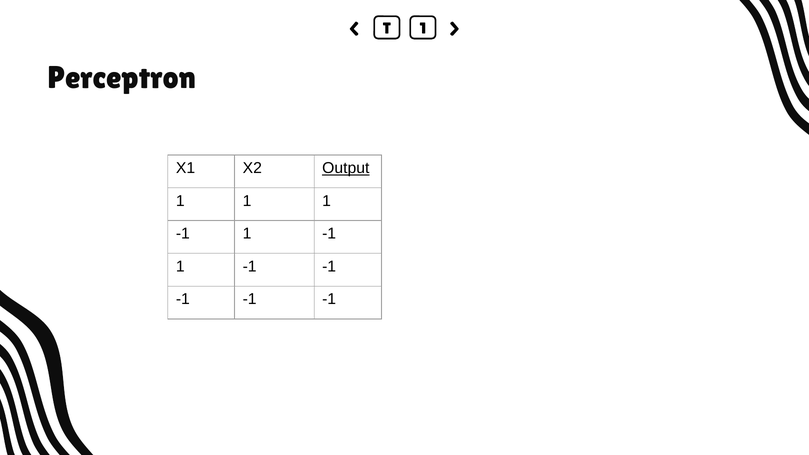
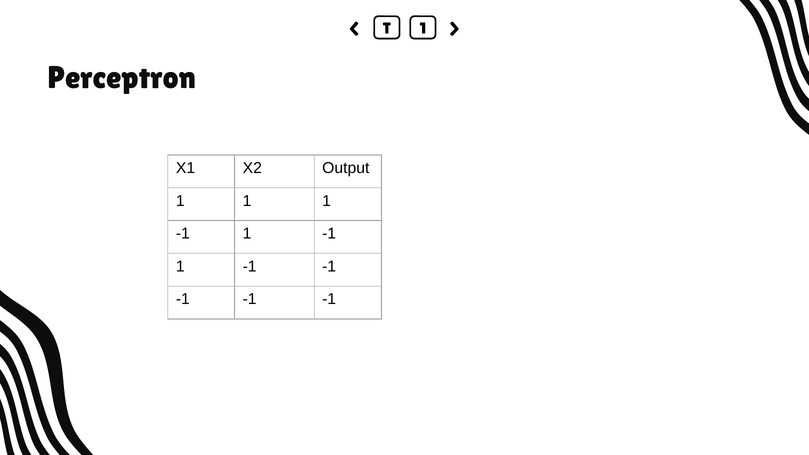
Output underline: present -> none (346, 168)
